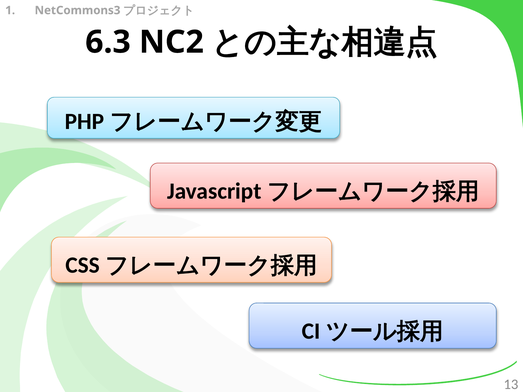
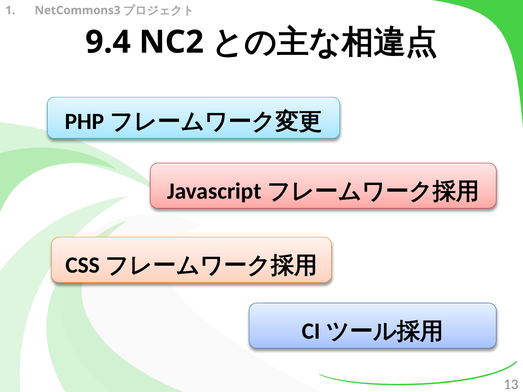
6.3: 6.3 -> 9.4 (108, 42)
